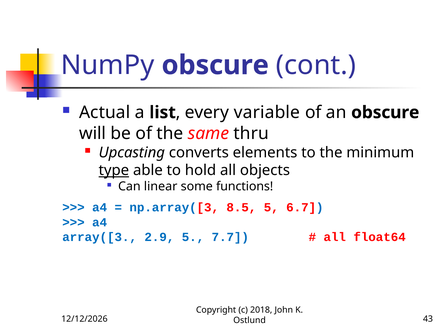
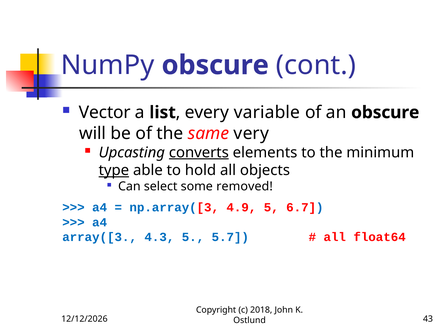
Actual: Actual -> Vector (105, 113)
thru: thru -> very (251, 133)
converts underline: none -> present (199, 153)
linear: linear -> select (161, 187)
functions: functions -> removed (245, 187)
8.5: 8.5 -> 4.9 (241, 208)
2.9: 2.9 -> 4.3 (159, 237)
7.7: 7.7 -> 5.7 (230, 237)
